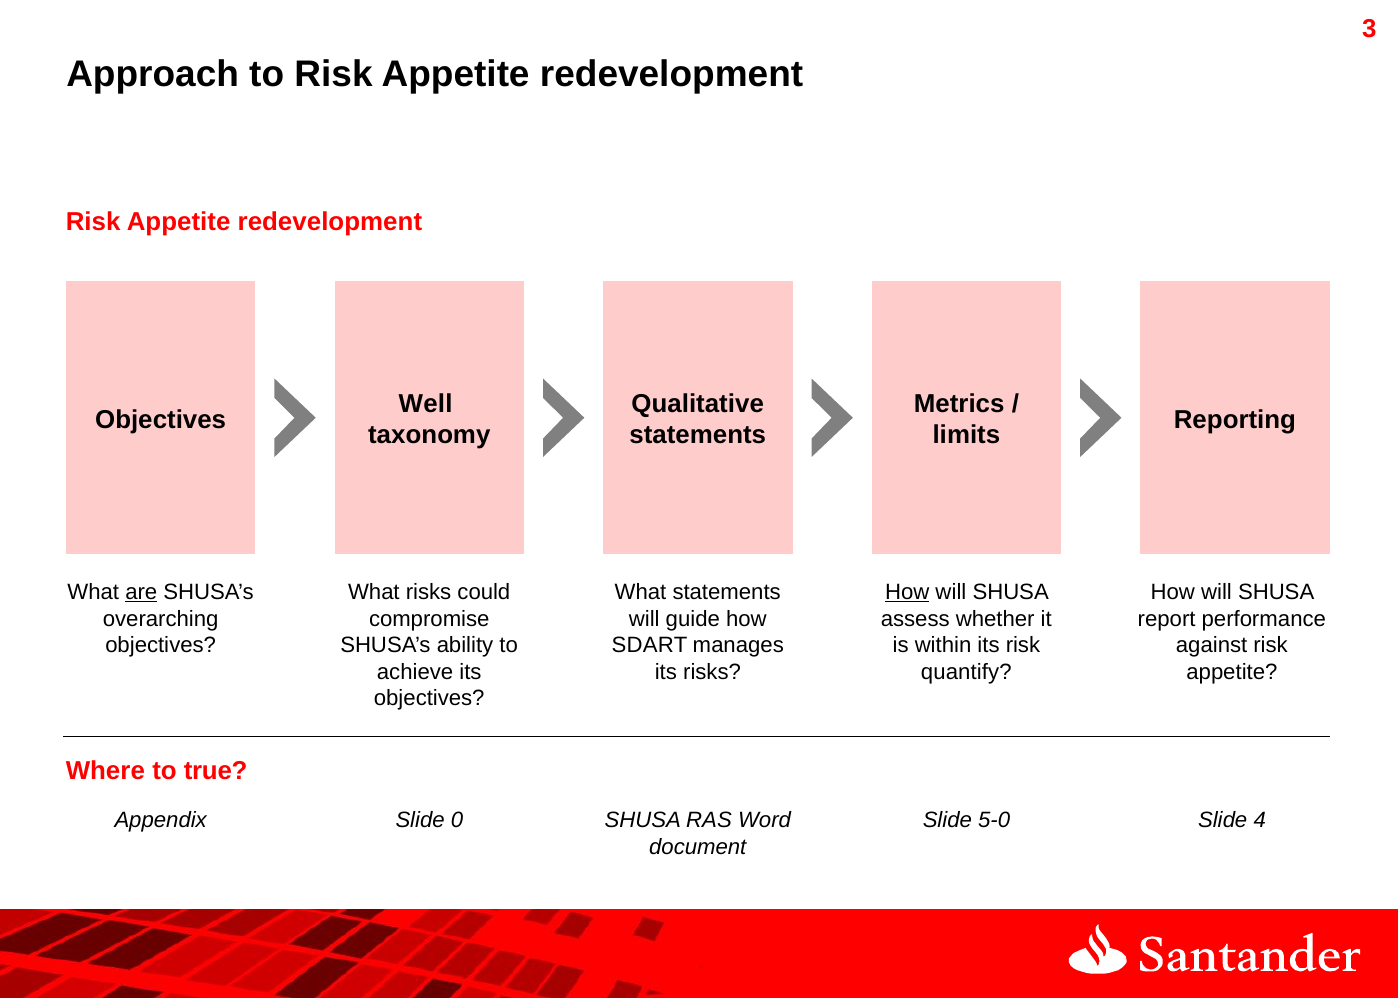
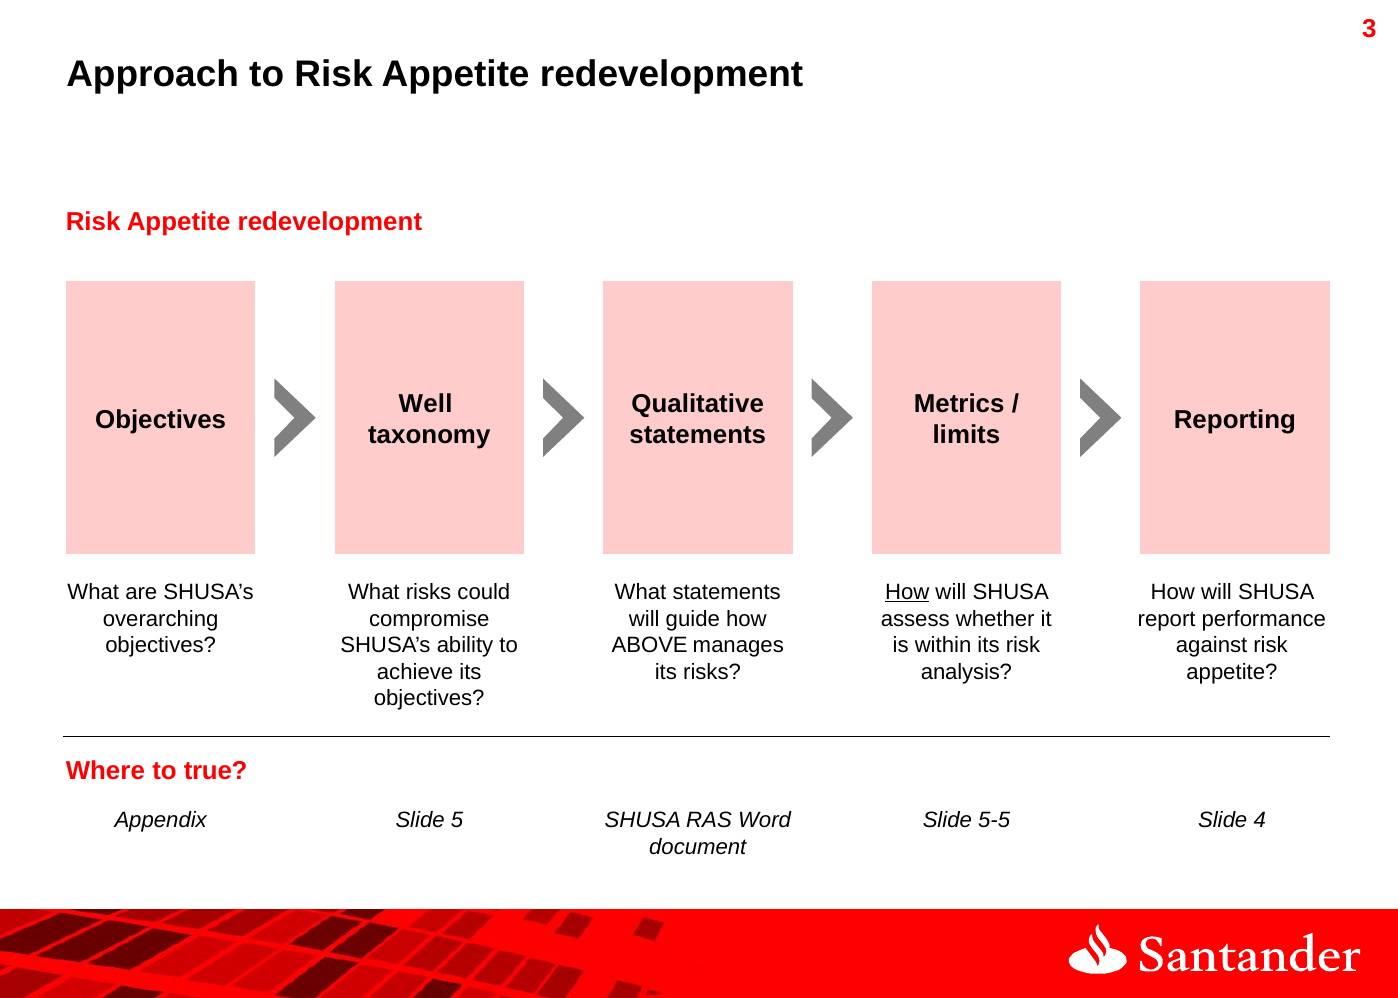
are underline: present -> none (141, 592)
SDART: SDART -> ABOVE (650, 646)
quantify: quantify -> analysis (966, 672)
0: 0 -> 5 (457, 821)
5-0: 5-0 -> 5-5 (994, 821)
